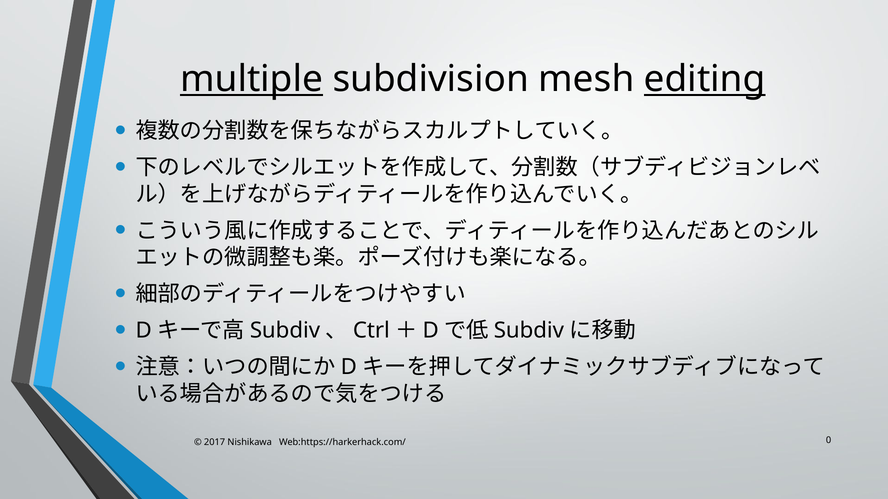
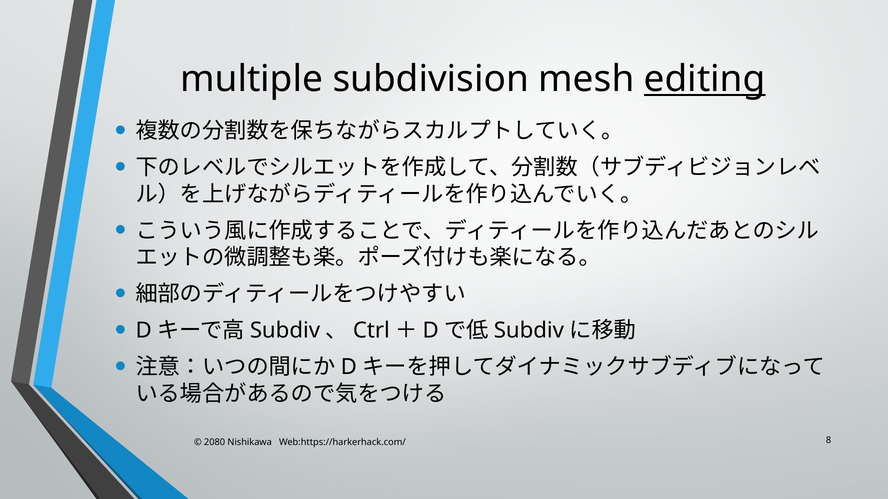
multiple underline: present -> none (252, 79)
2017: 2017 -> 2080 (215, 442)
0: 0 -> 8 (829, 441)
